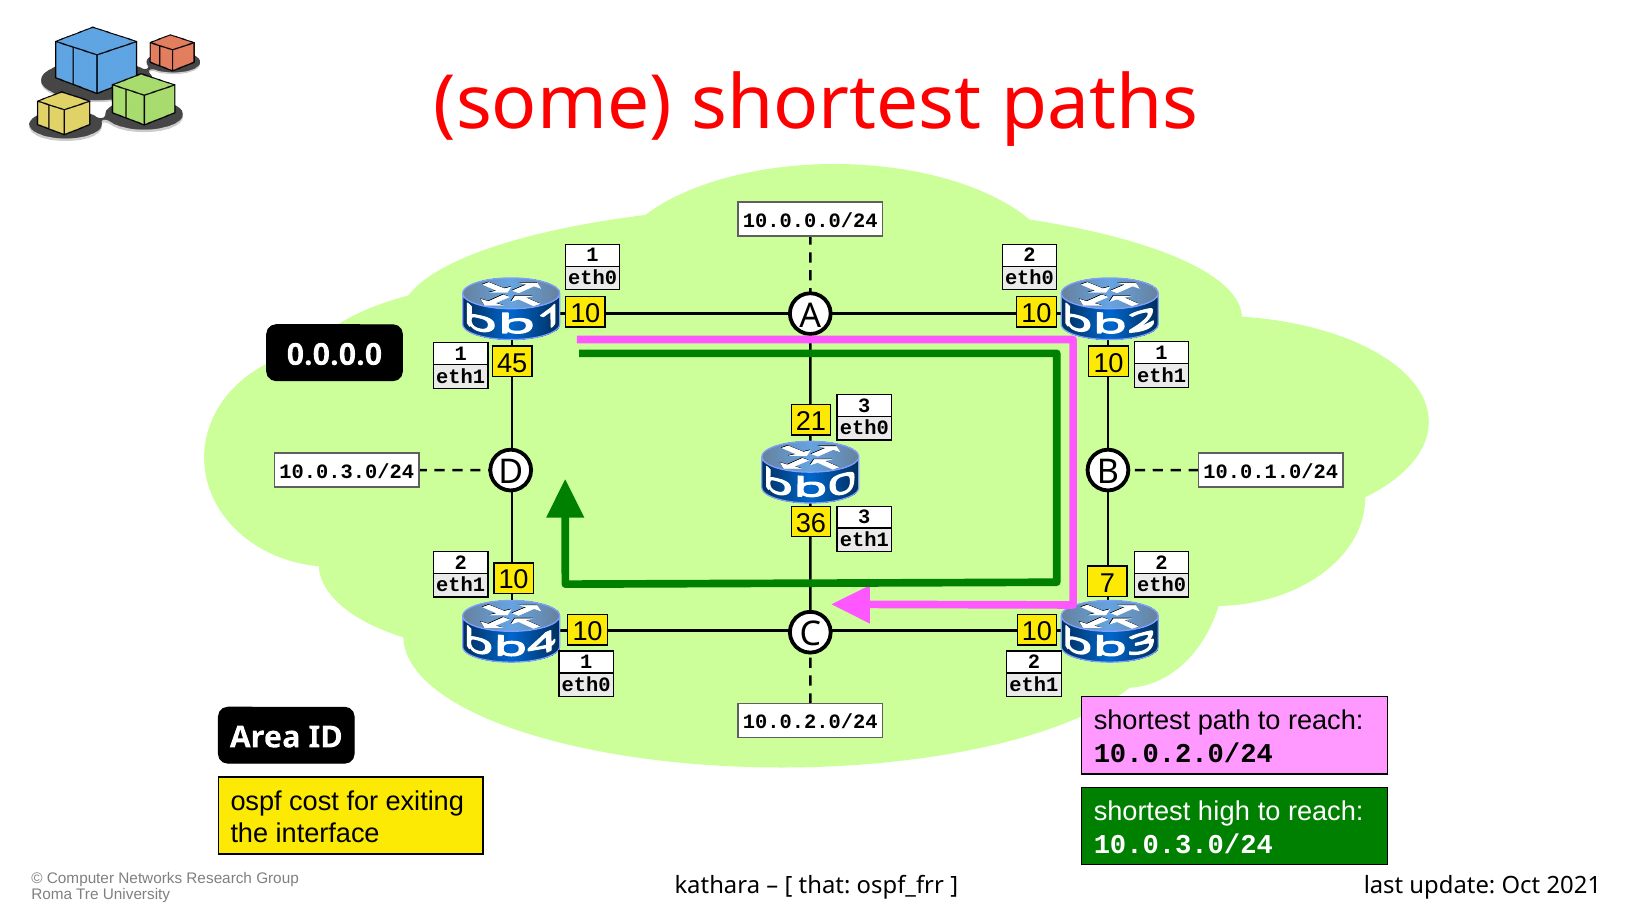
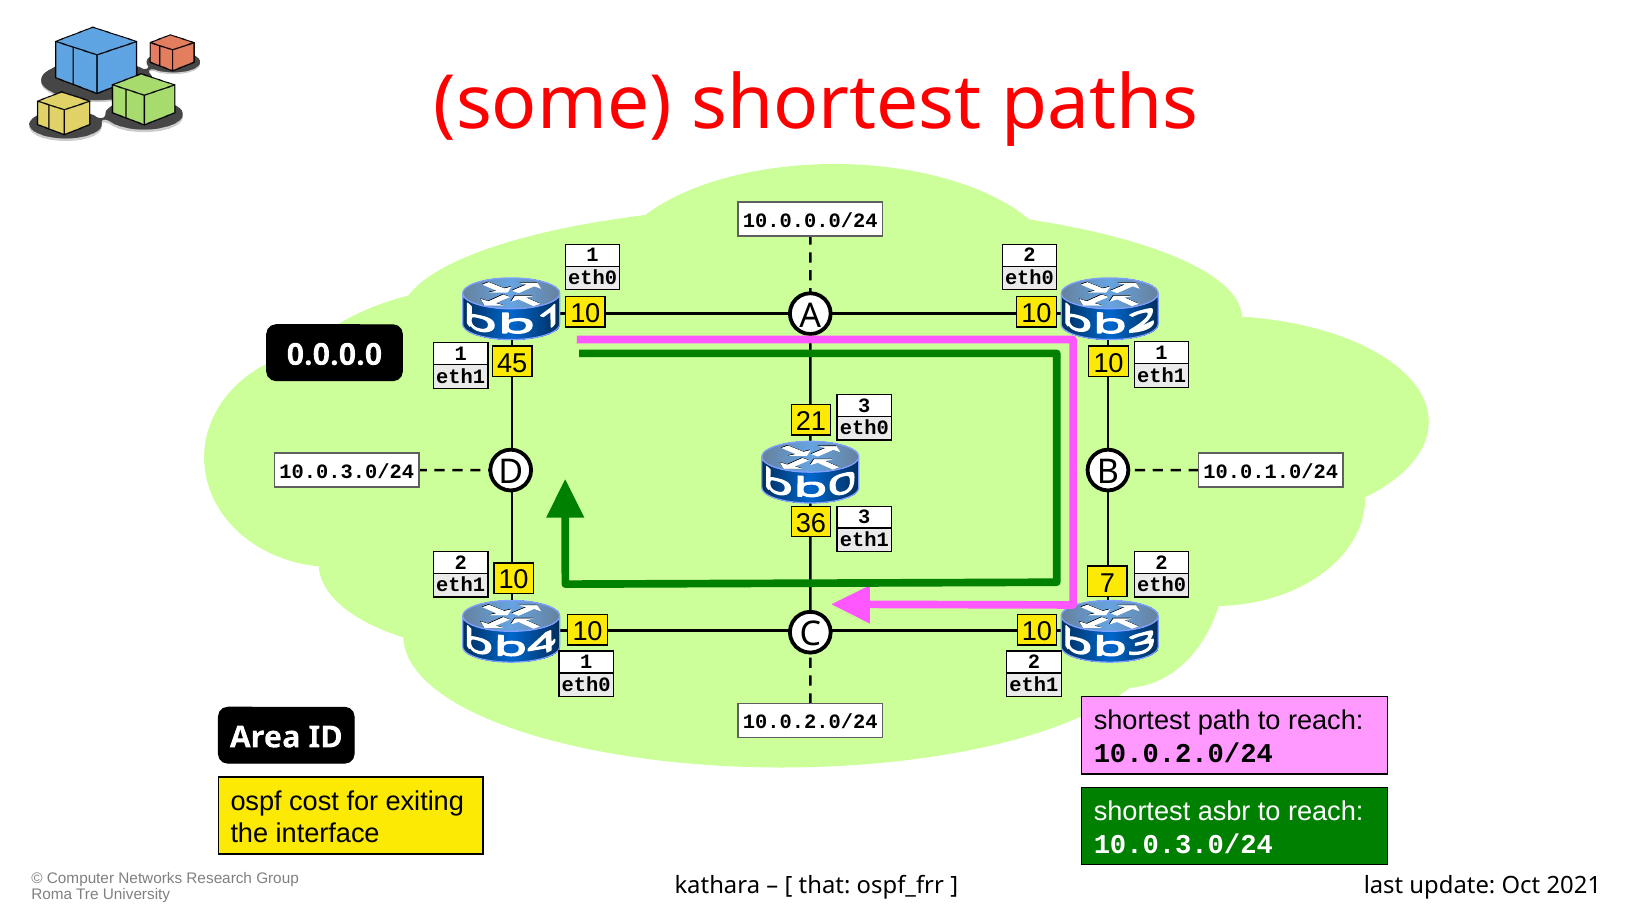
high: high -> asbr (1224, 812)
